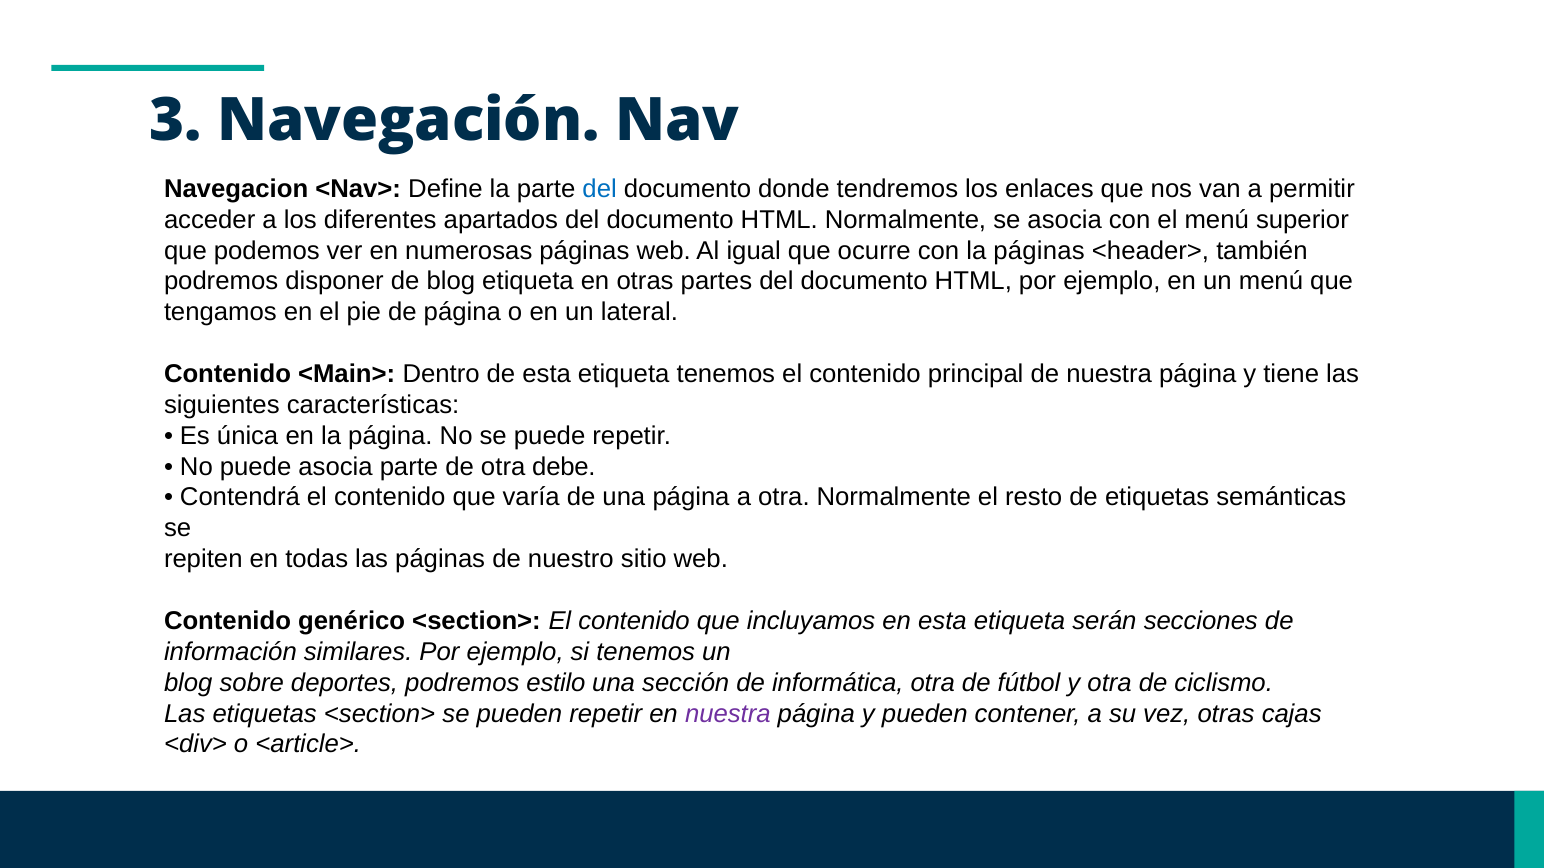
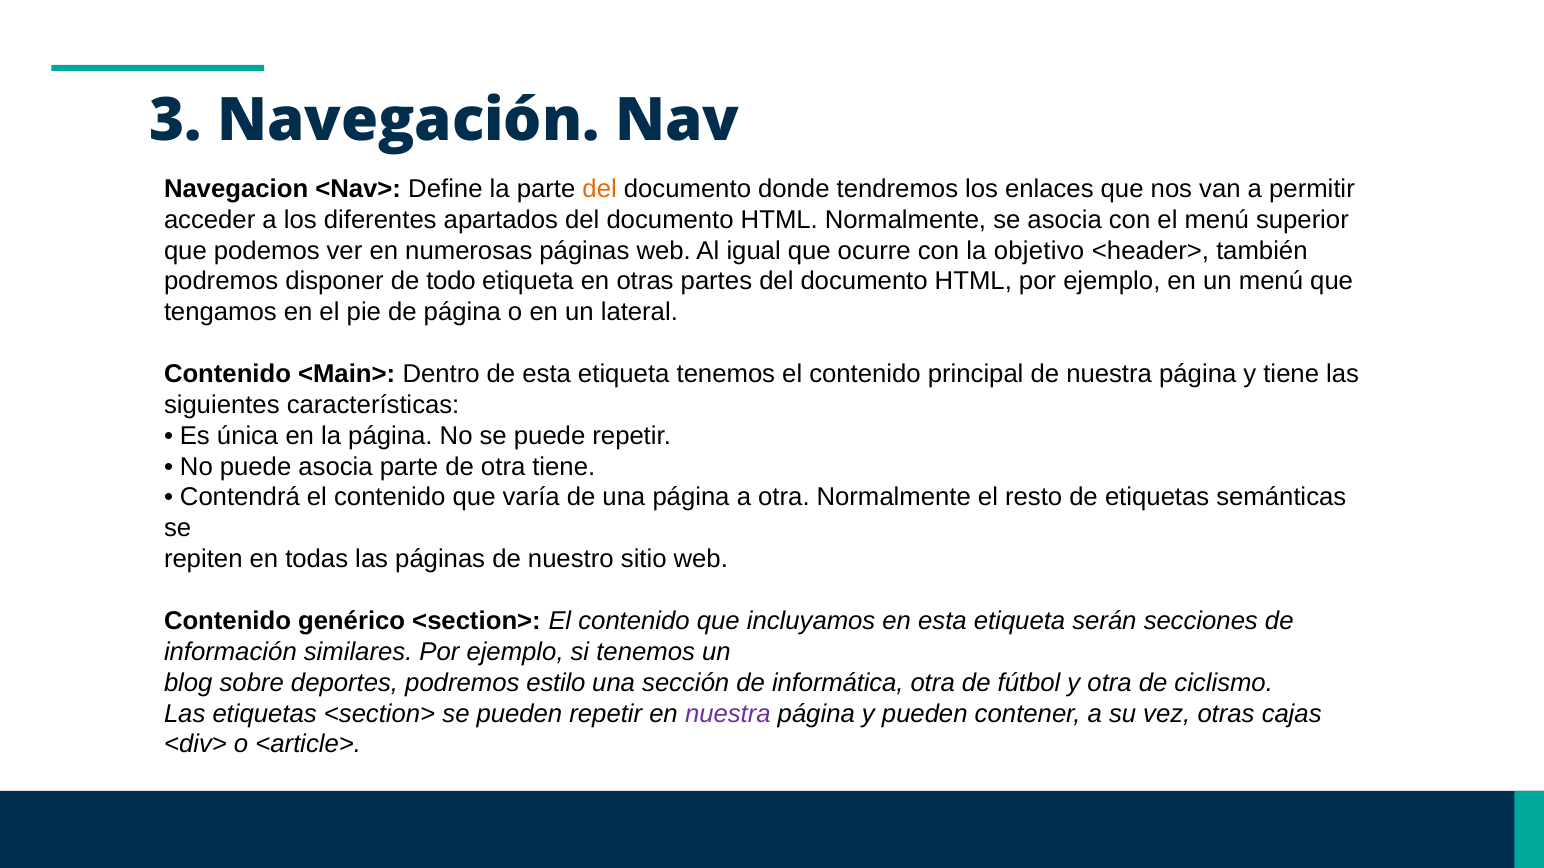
del colour: blue -> orange (600, 189)
la páginas: páginas -> objetivo (1039, 251)
de blog: blog -> todo (451, 282)
otra debe: debe -> tiene (564, 467)
